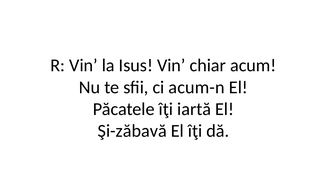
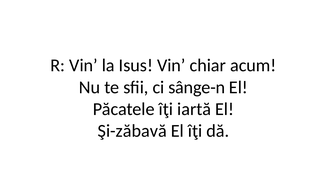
acum-n: acum-n -> sânge-n (197, 87)
